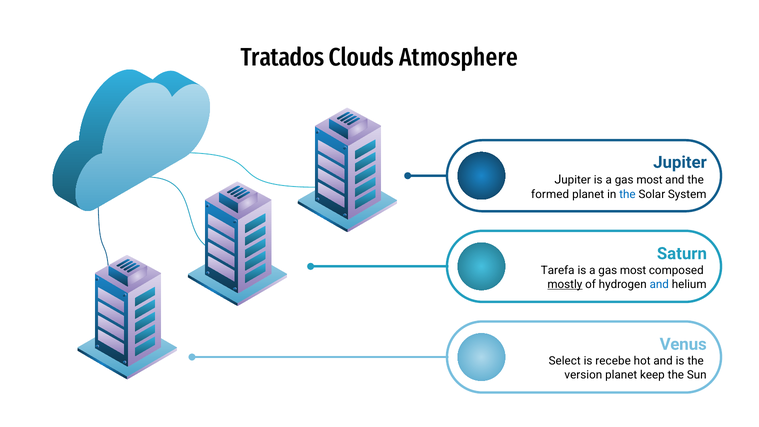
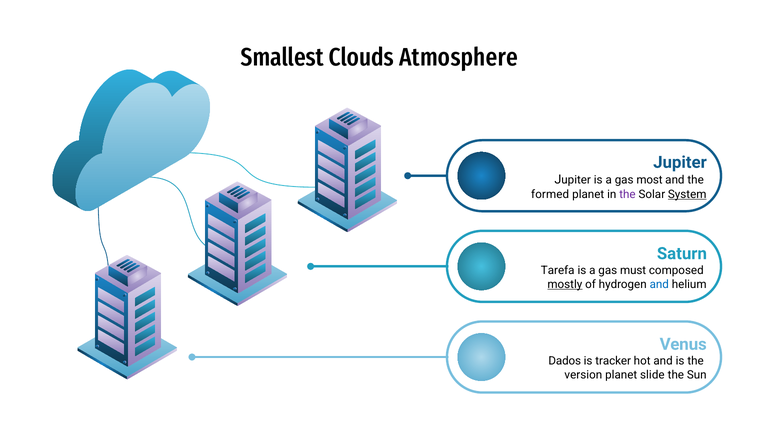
Tratados: Tratados -> Smallest (282, 58)
the colour: blue -> purple (627, 194)
System underline: none -> present (687, 194)
most: most -> must (633, 270)
Select: Select -> Dados (565, 361)
recebe: recebe -> tracker (613, 361)
keep: keep -> slide (652, 375)
